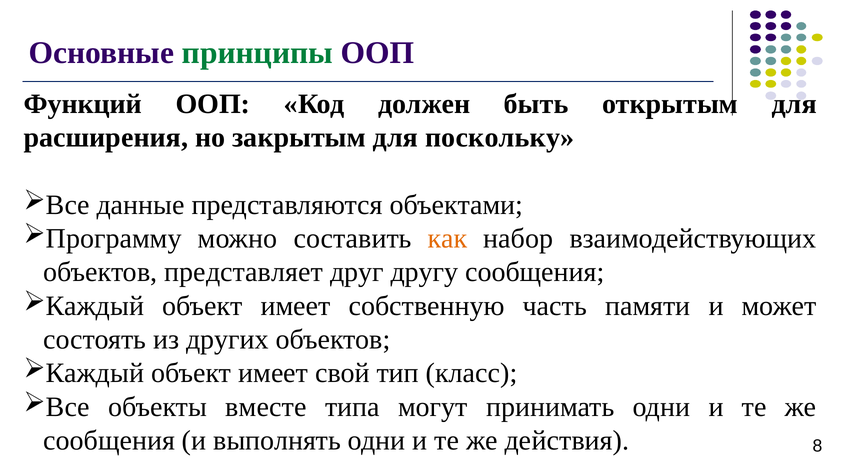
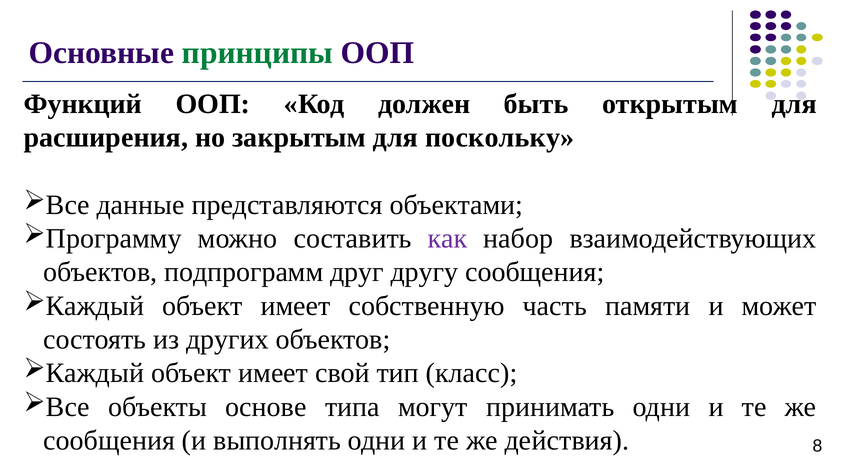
как colour: orange -> purple (448, 239)
представляет: представляет -> подпрограмм (244, 272)
вместе: вместе -> основе (266, 407)
